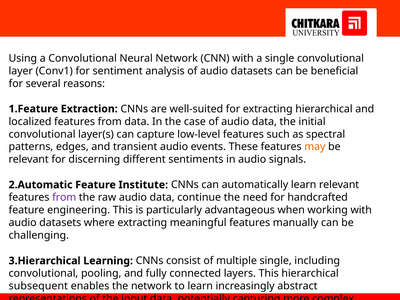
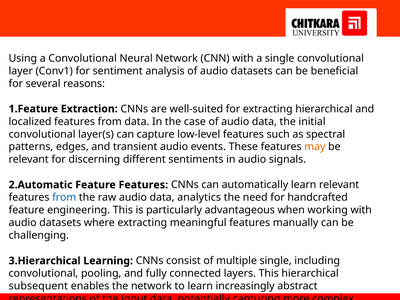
Feature Institute: Institute -> Features (143, 185)
from colour: purple -> blue (64, 197)
continue: continue -> analytics (199, 197)
